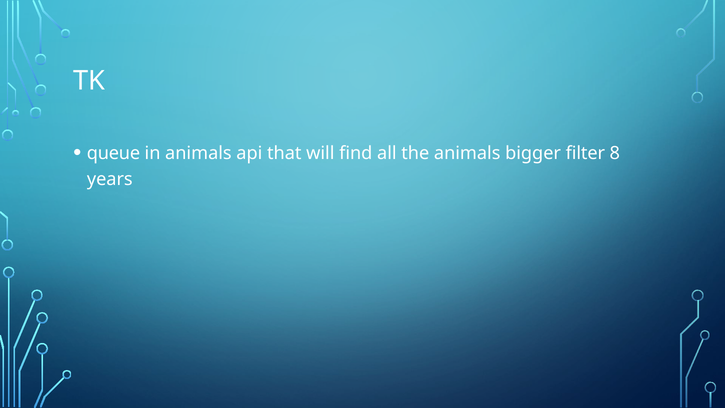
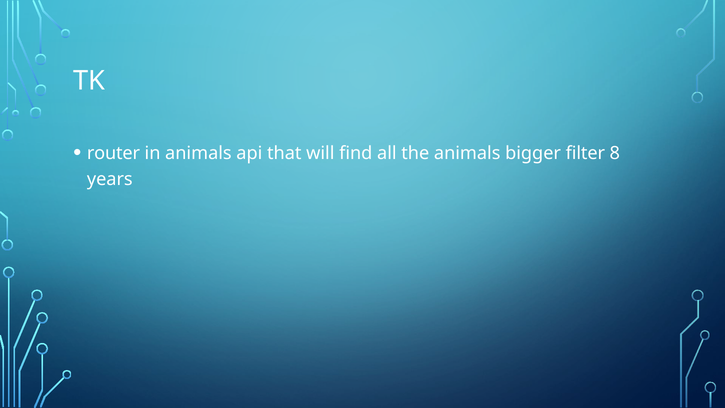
queue: queue -> router (113, 153)
